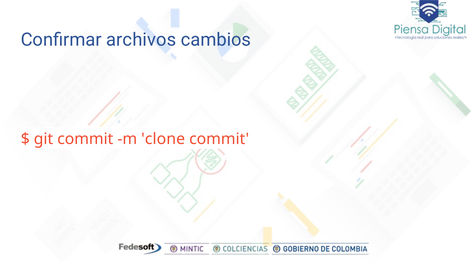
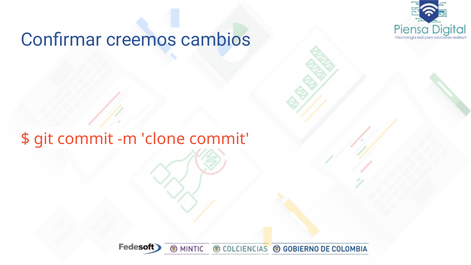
archivos: archivos -> creemos (141, 40)
